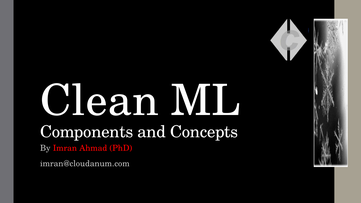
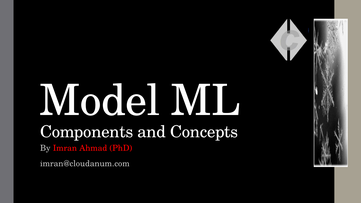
Clean: Clean -> Model (100, 101)
